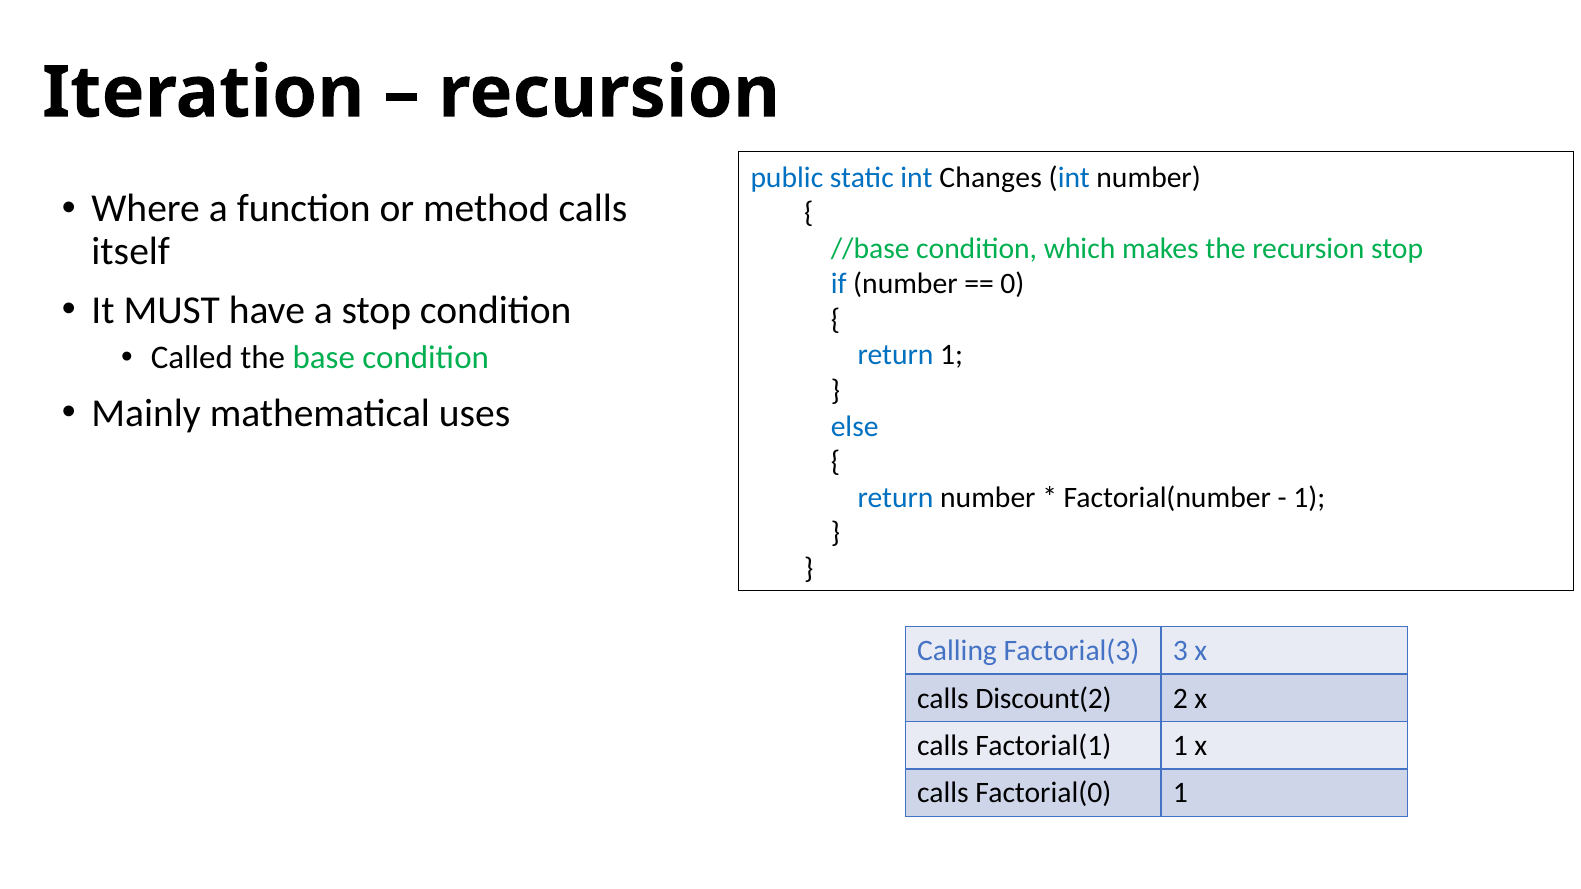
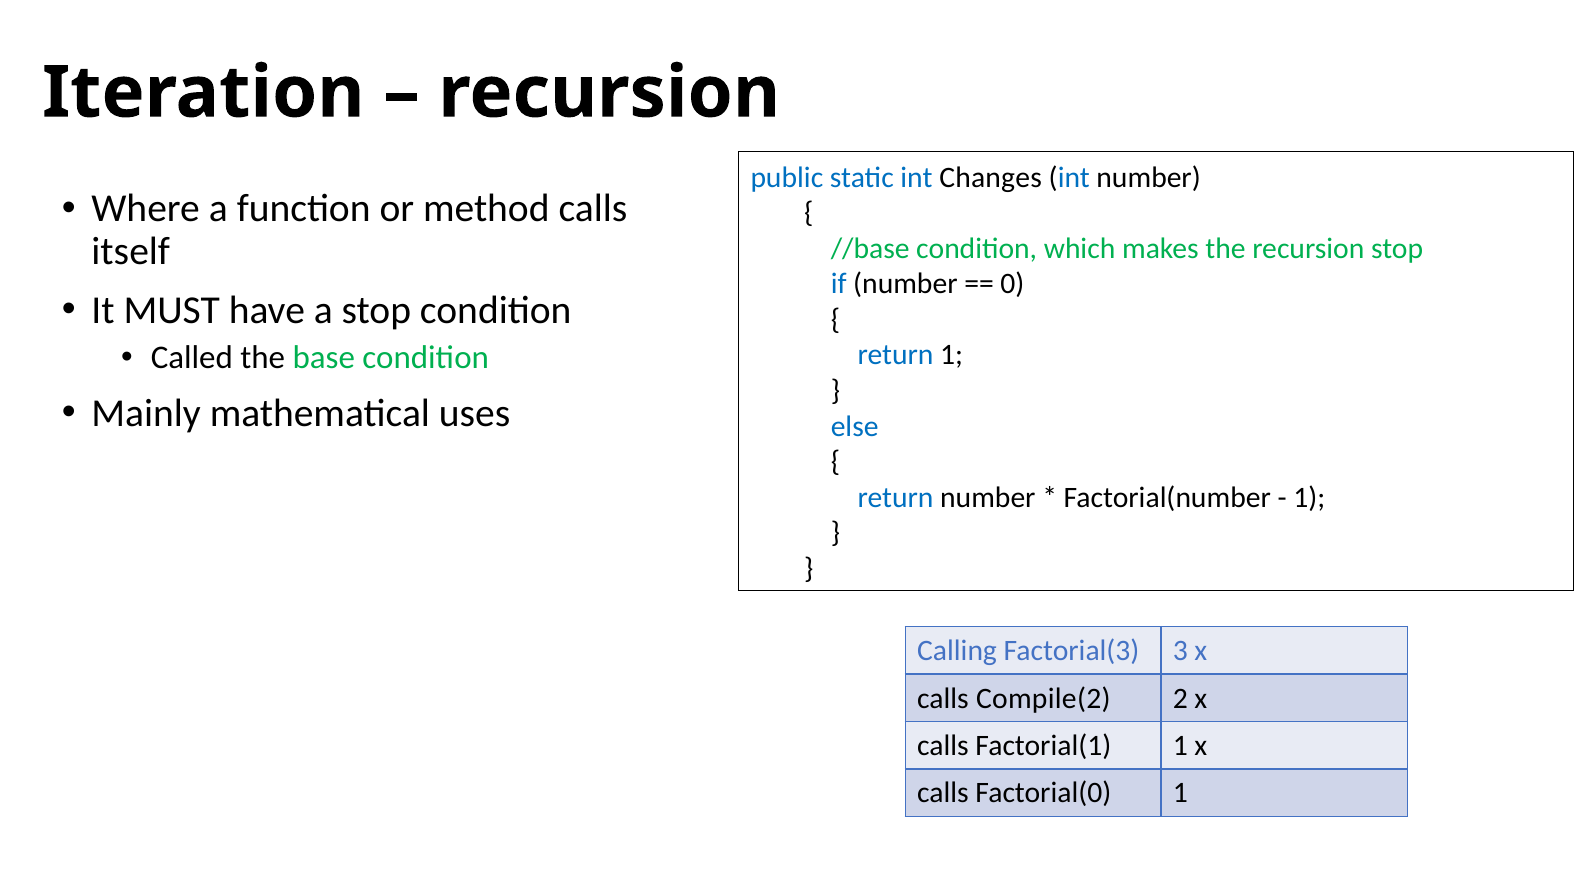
Discount(2: Discount(2 -> Compile(2 (1043, 699)
